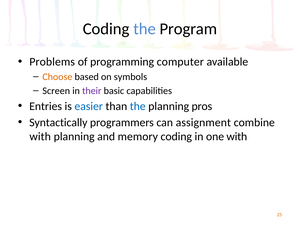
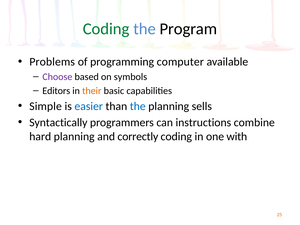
Coding colour: black -> green (106, 29)
Choose colour: orange -> purple (57, 77)
Screen: Screen -> Editors (56, 91)
their colour: purple -> orange (92, 91)
Entries: Entries -> Simple (46, 106)
pros: pros -> sells (202, 106)
assignment: assignment -> instructions (203, 123)
with: with -> hard (40, 137)
memory: memory -> correctly (138, 137)
